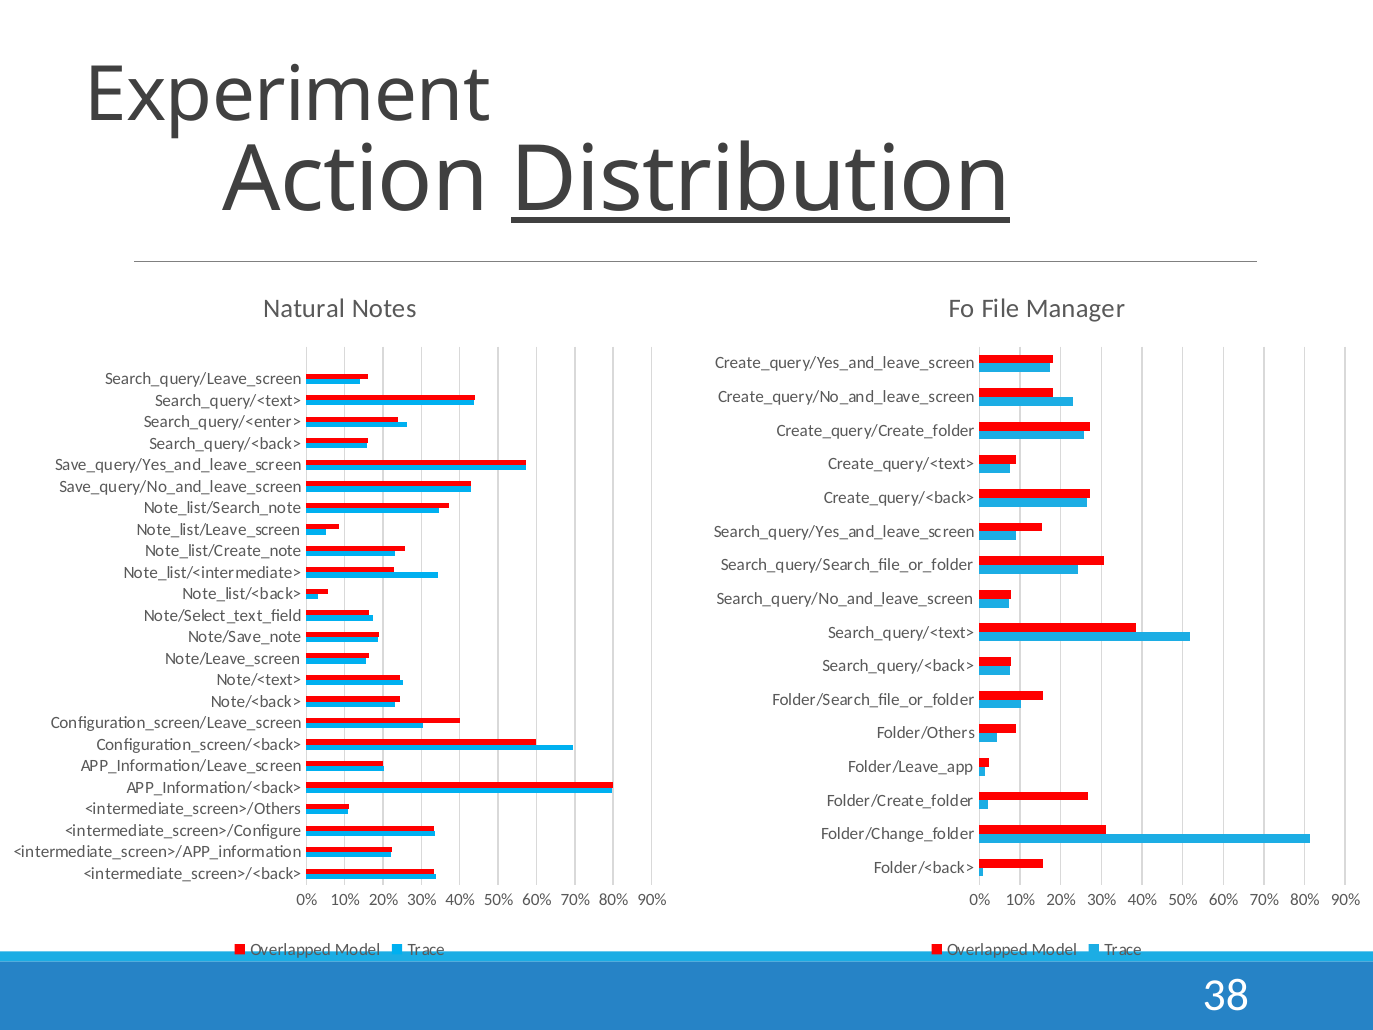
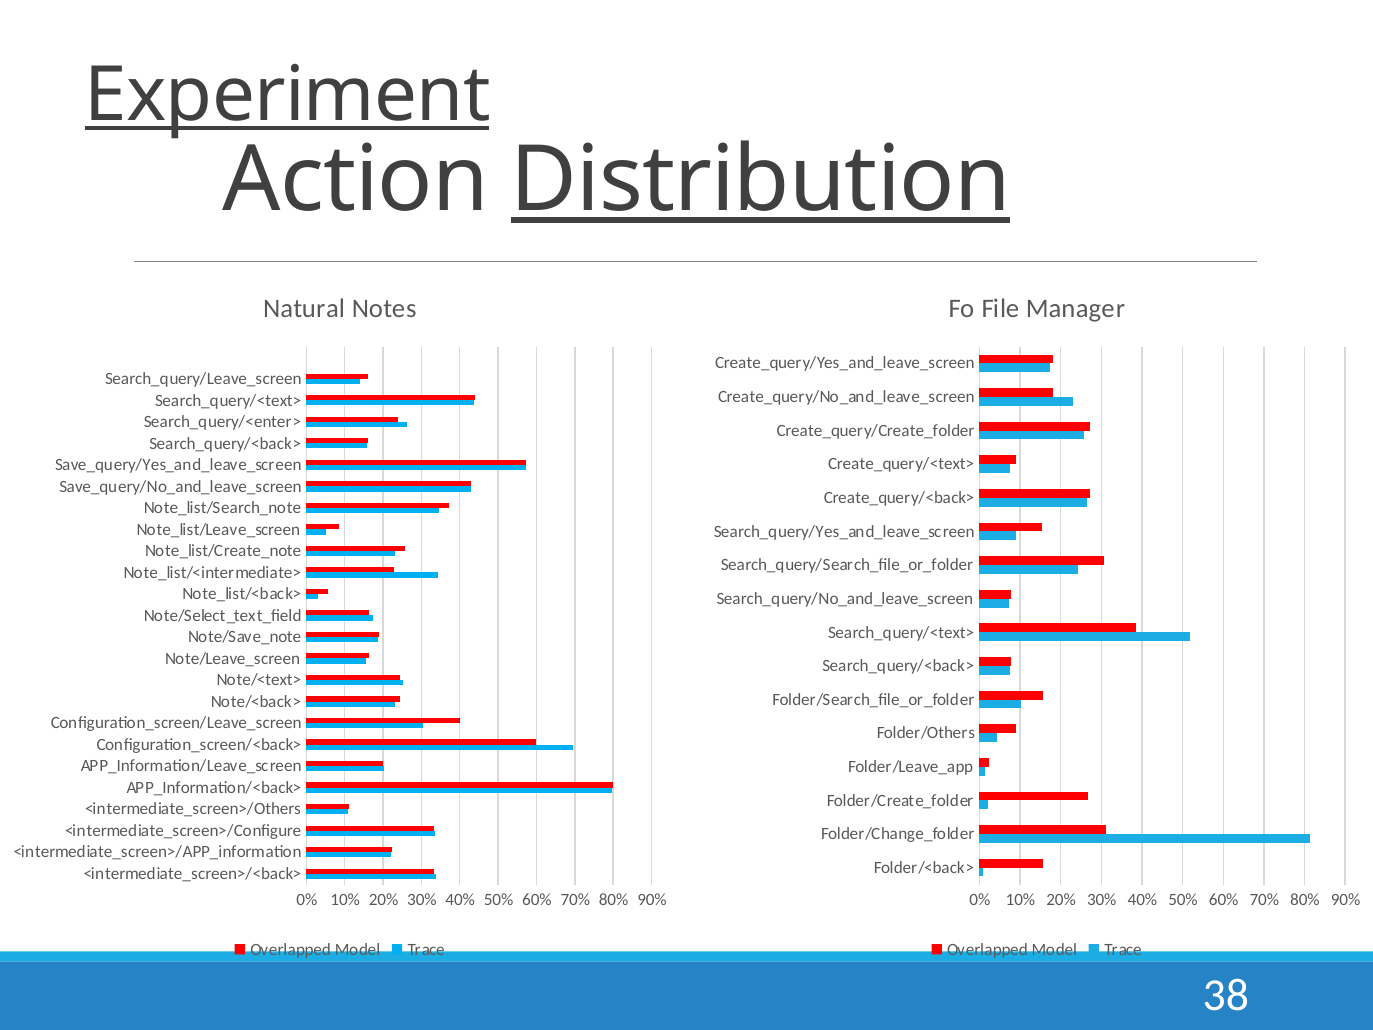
Experiment underline: none -> present (288, 95)
